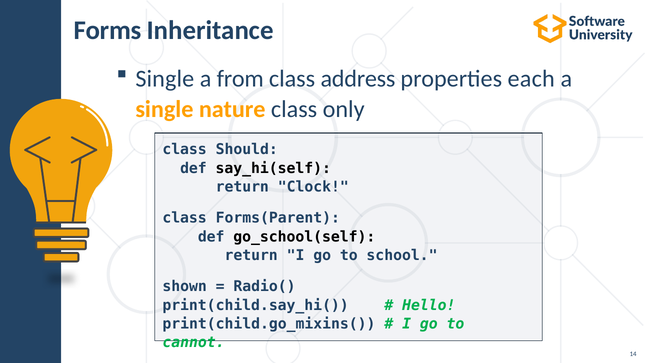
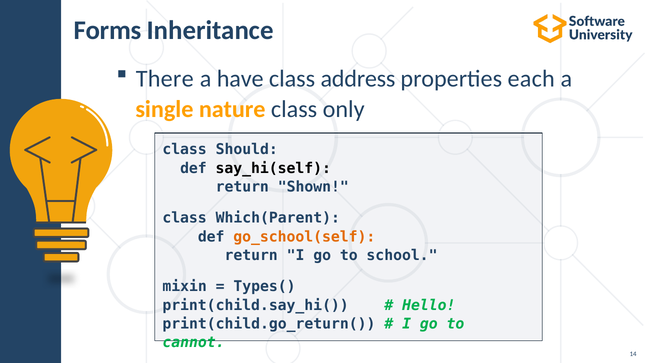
Single: Single -> There (165, 79)
from: from -> have (240, 79)
Clock: Clock -> Shown (313, 187)
Forms(Parent: Forms(Parent -> Which(Parent (278, 218)
go_school(self colour: black -> orange (304, 237)
shown: shown -> mixin (185, 286)
Radio(: Radio( -> Types( (264, 286)
print(child.go_mixins(: print(child.go_mixins( -> print(child.go_return( (269, 324)
